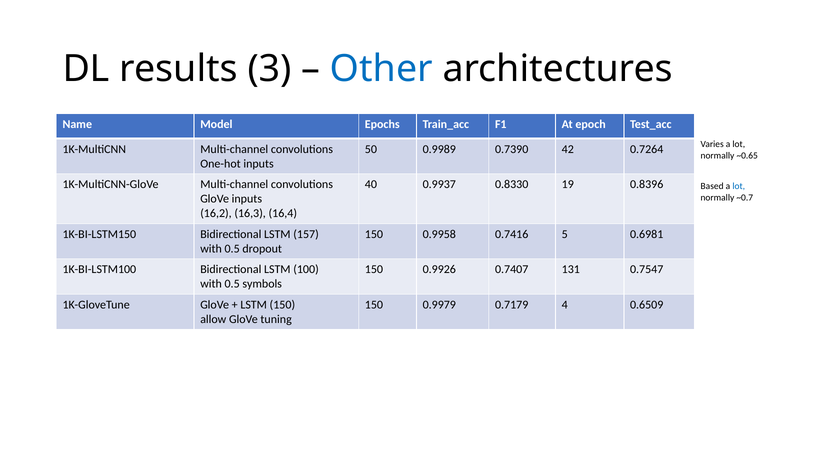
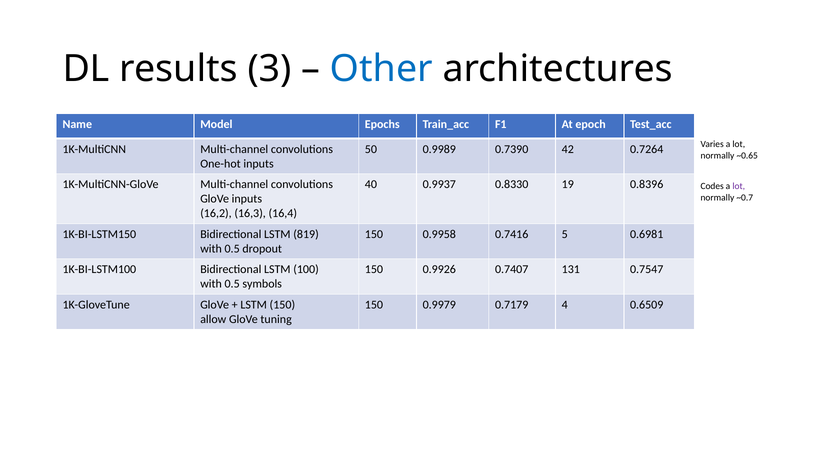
Based: Based -> Codes (712, 186)
lot colour: blue -> purple (739, 186)
157: 157 -> 819 (306, 234)
